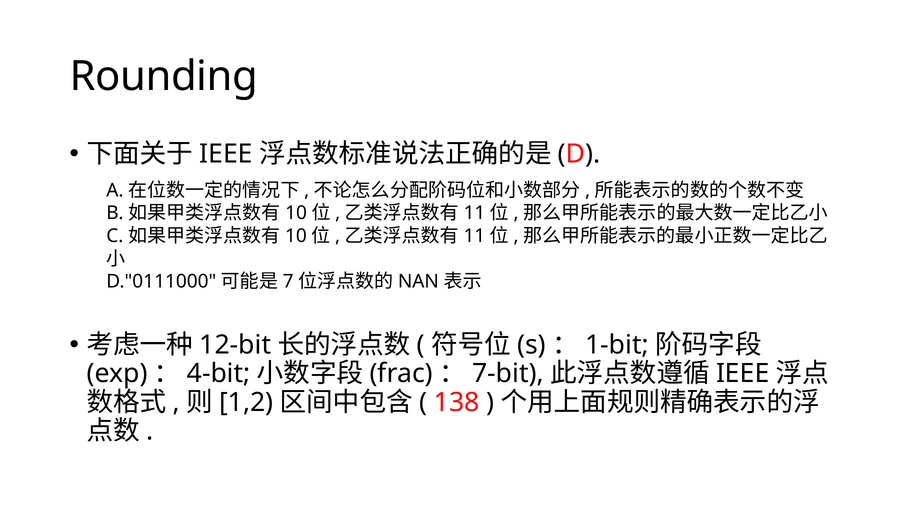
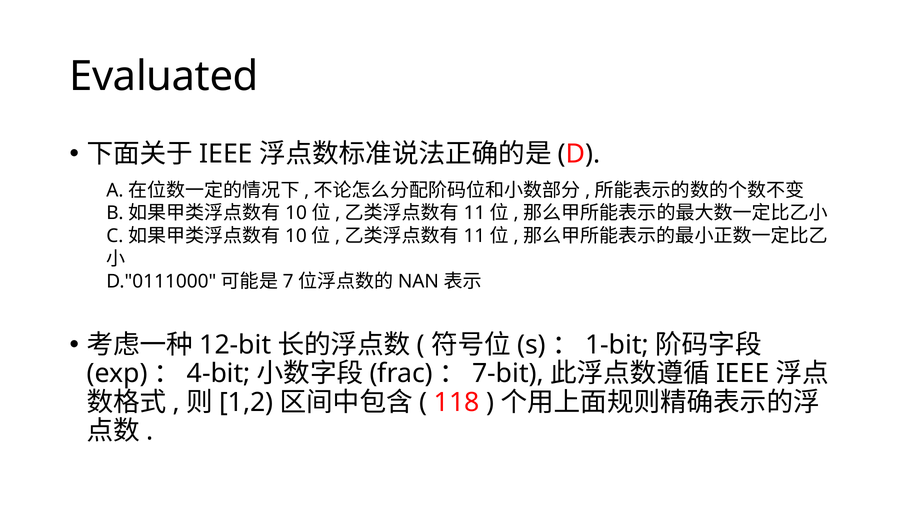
Rounding: Rounding -> Evaluated (164, 77)
138: 138 -> 118 (457, 403)
